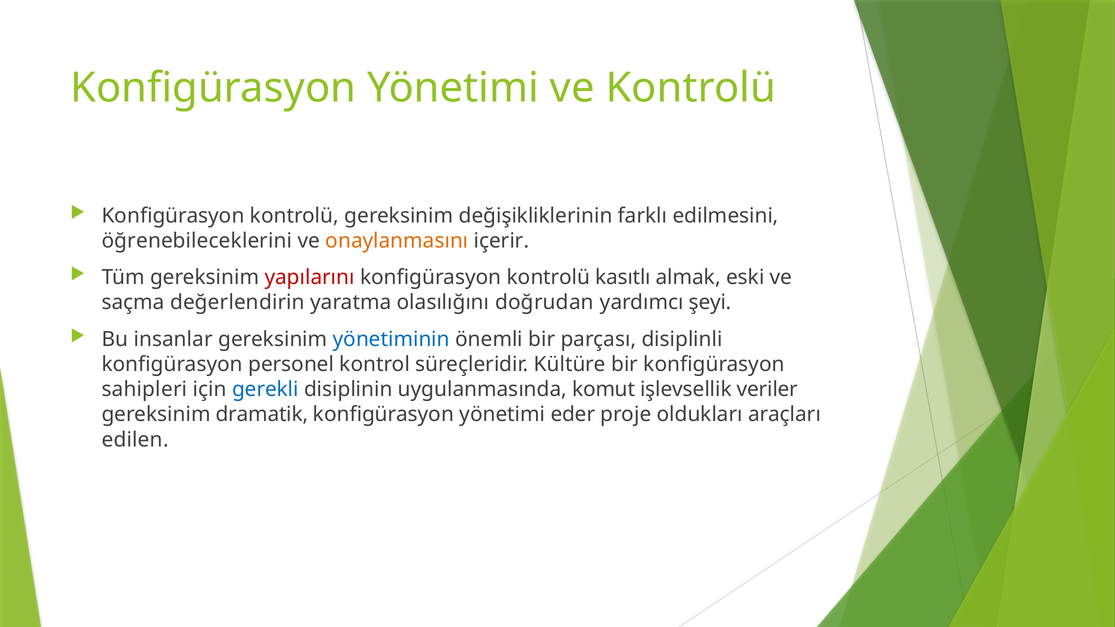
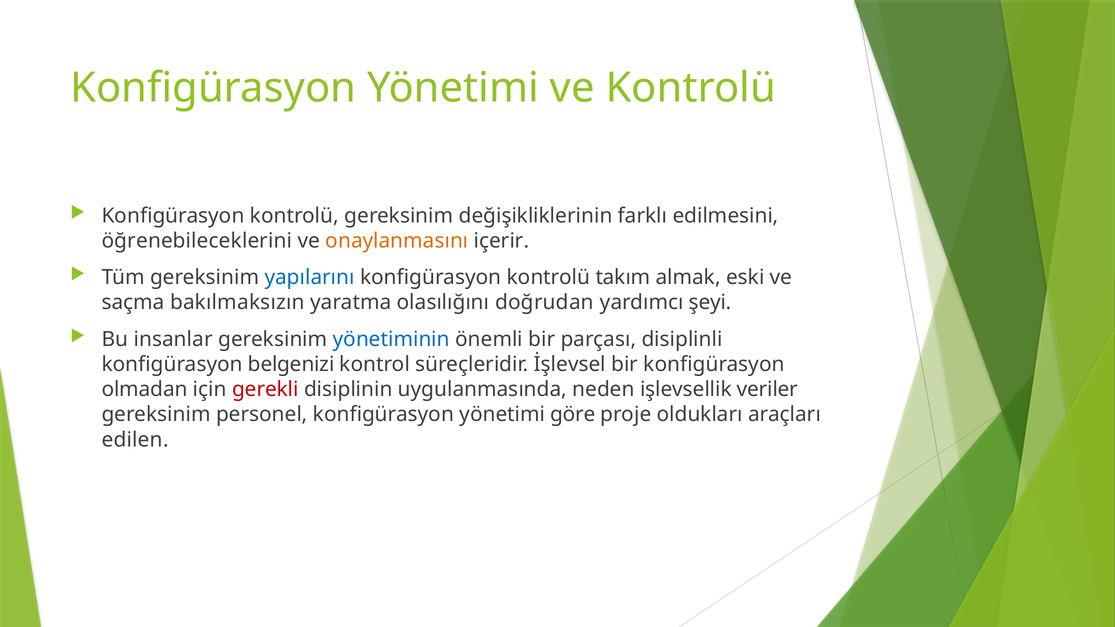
yapılarını colour: red -> blue (310, 278)
kasıtlı: kasıtlı -> takım (623, 278)
değerlendirin: değerlendirin -> bakılmaksızın (237, 303)
personel: personel -> belgenizi (291, 364)
Kültüre: Kültüre -> İşlevsel (570, 364)
sahipleri: sahipleri -> olmadan (145, 390)
gerekli colour: blue -> red (265, 390)
komut: komut -> neden (604, 390)
dramatik: dramatik -> personel (262, 415)
eder: eder -> göre (573, 415)
